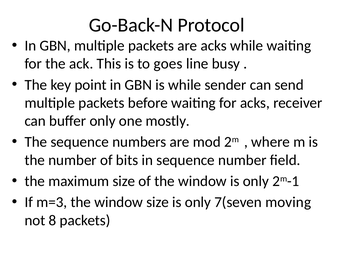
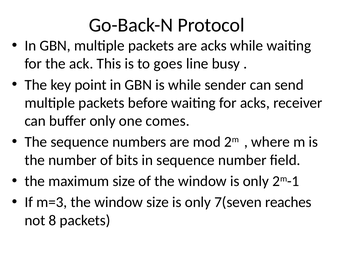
mostly: mostly -> comes (168, 121)
moving: moving -> reaches (288, 202)
